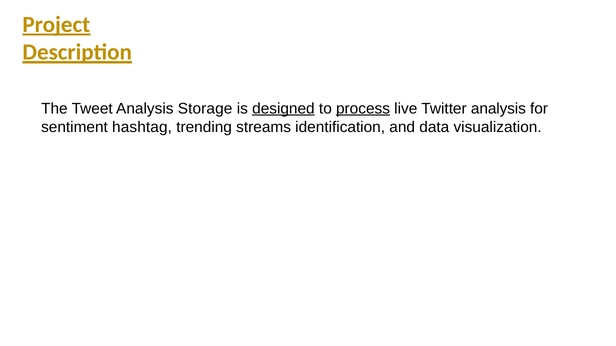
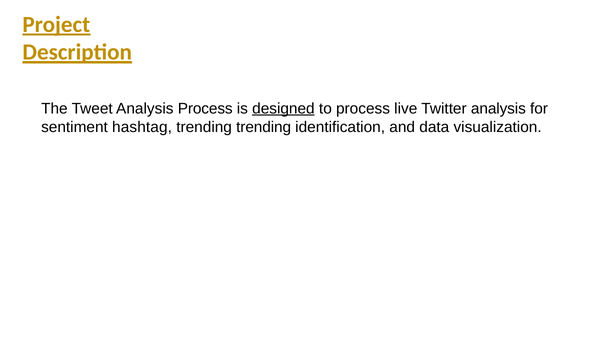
Analysis Storage: Storage -> Process (205, 109)
process underline: present -> none (363, 109)
trending streams: streams -> trending (264, 127)
